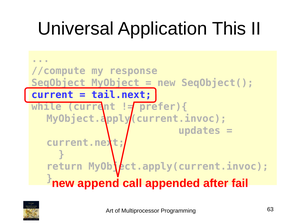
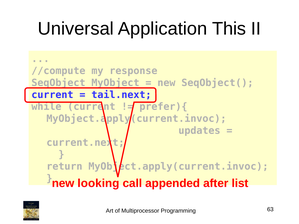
append: append -> looking (98, 184)
fail: fail -> list (240, 184)
